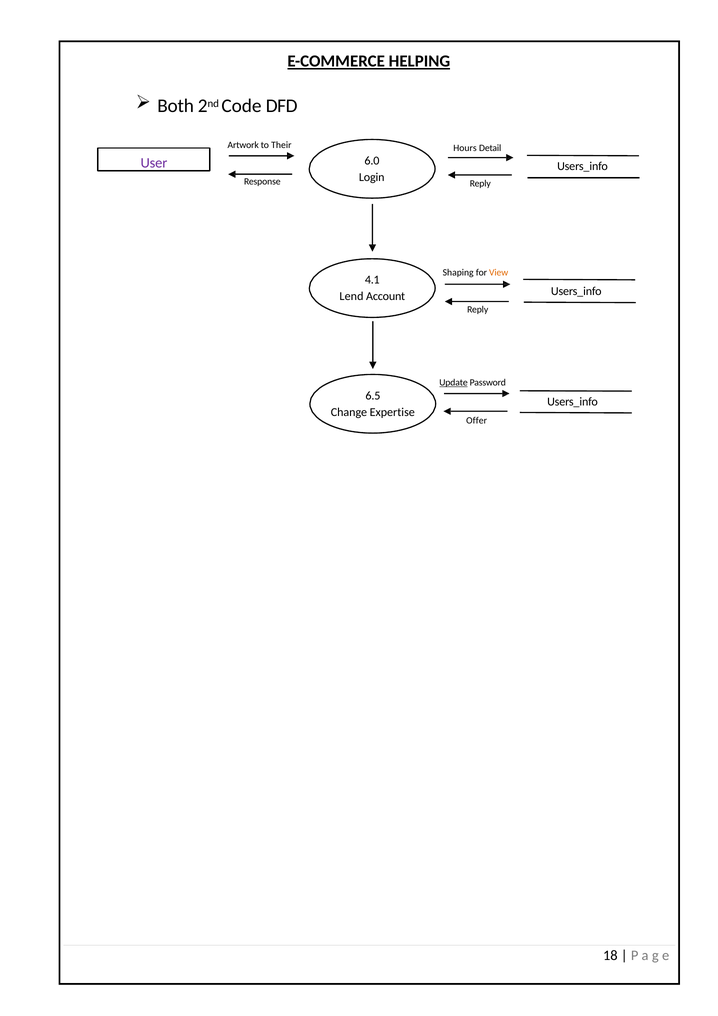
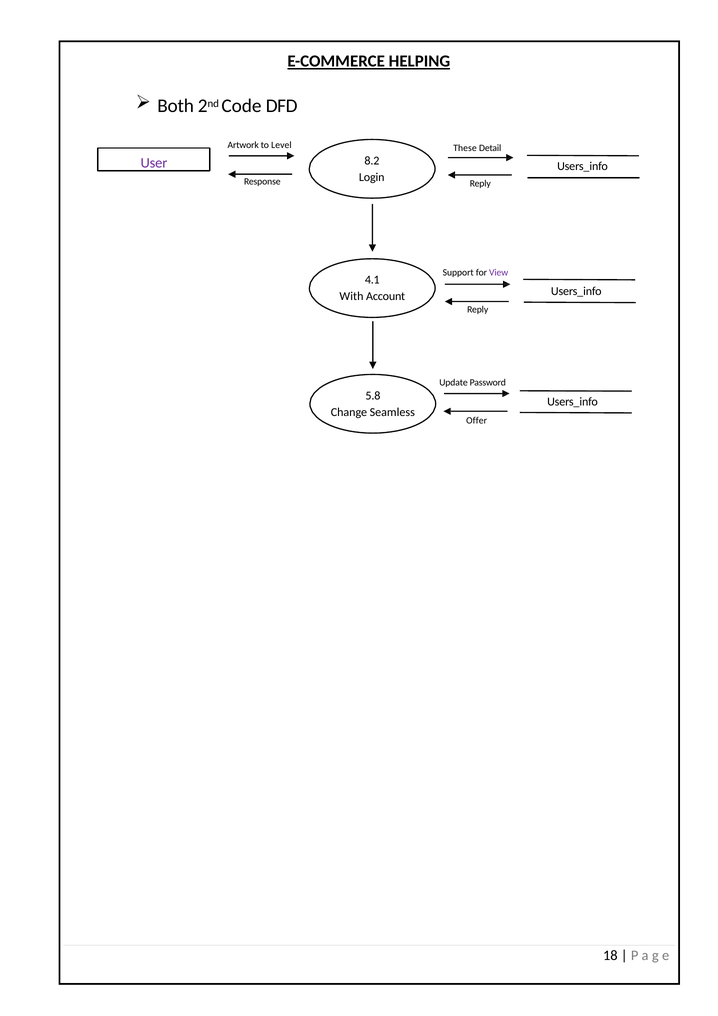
Their: Their -> Level (281, 145)
Hours: Hours -> These (465, 148)
6.0: 6.0 -> 8.2 (372, 161)
Shaping: Shaping -> Support (458, 273)
View colour: orange -> purple (499, 273)
Lend: Lend -> With (351, 297)
Update underline: present -> none (454, 383)
6.5: 6.5 -> 5.8 (373, 396)
Expertise: Expertise -> Seamless (392, 412)
